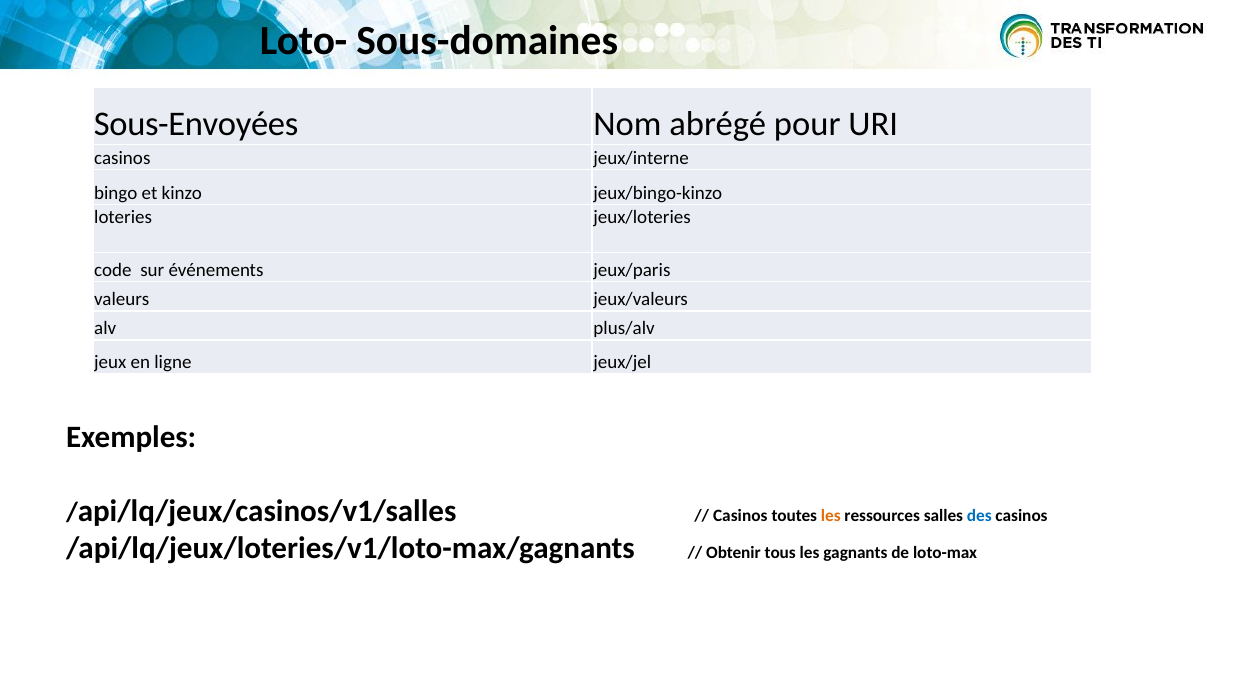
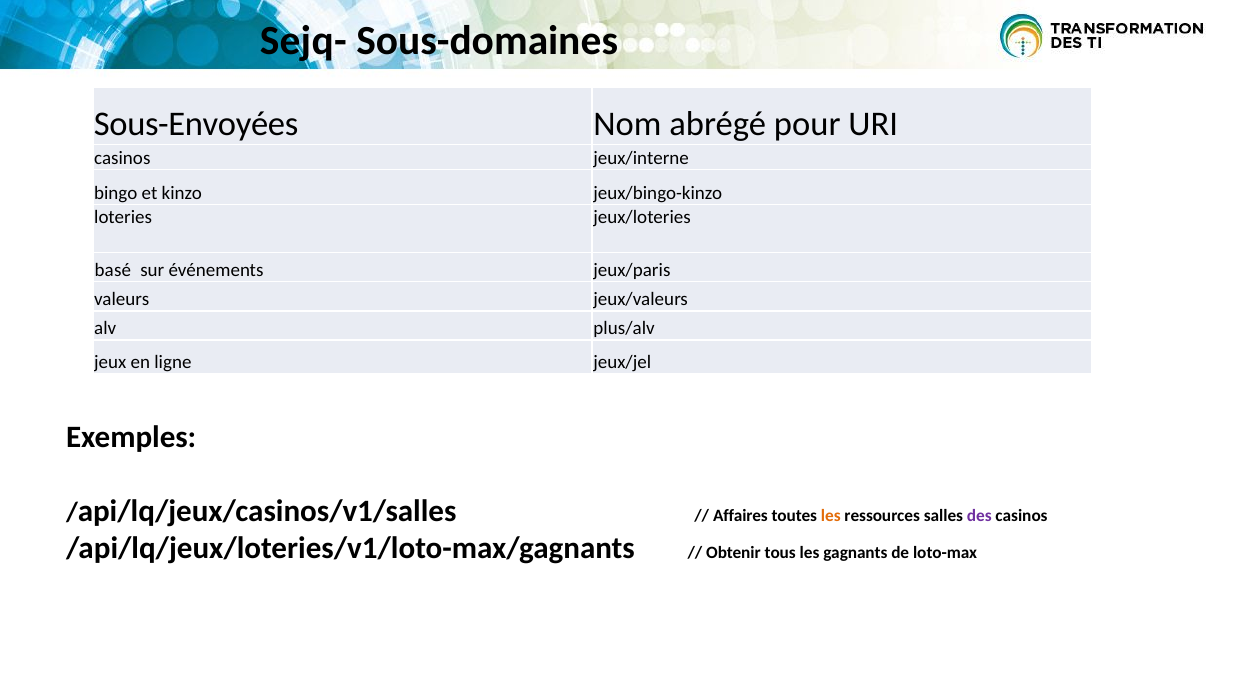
Loto-: Loto- -> Sejq- (303, 41)
code: code -> basé (113, 270)
Casinos: Casinos -> Affaires (740, 516)
des colour: blue -> purple (979, 516)
